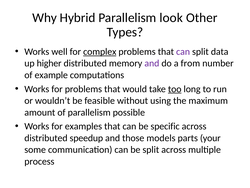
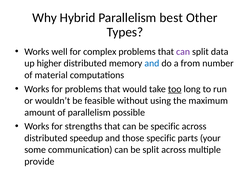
look: look -> best (171, 18)
complex underline: present -> none (100, 52)
and colour: purple -> blue (152, 63)
example: example -> material (51, 75)
examples: examples -> strengths (83, 126)
those models: models -> specific (161, 138)
process: process -> provide (39, 161)
